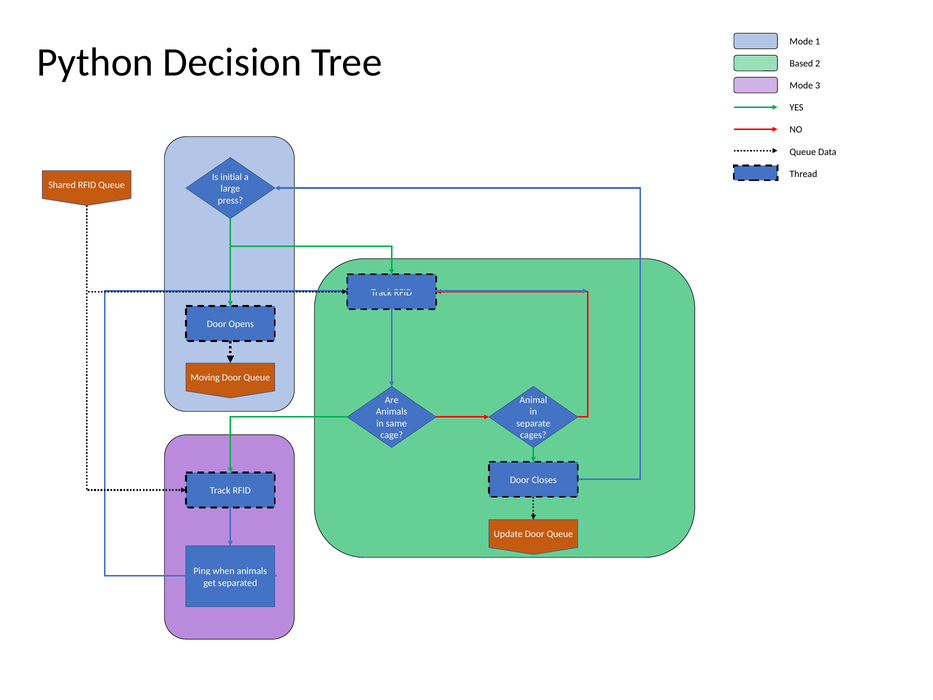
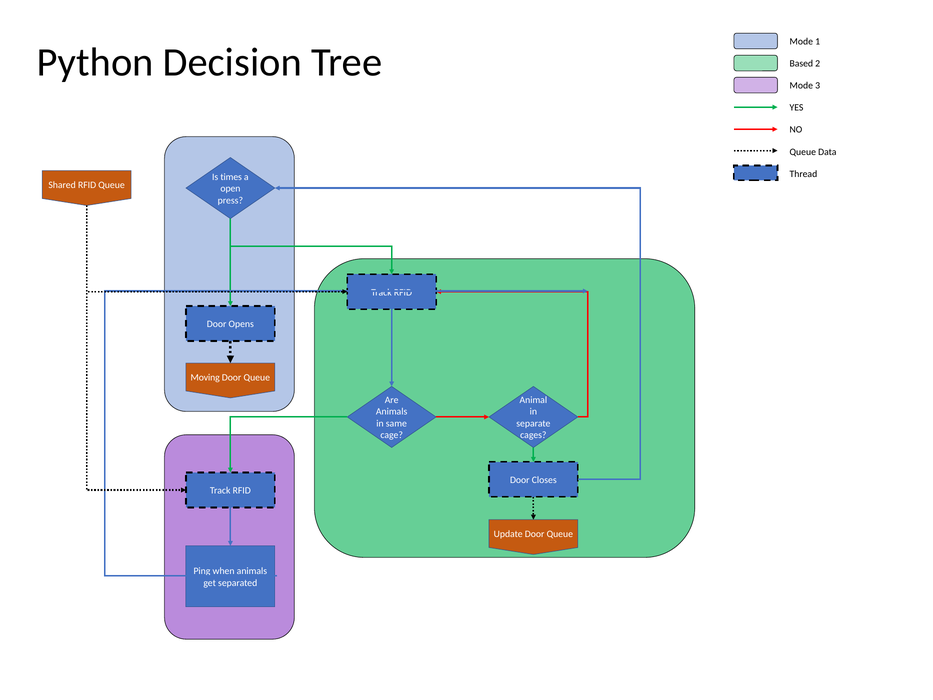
initial: initial -> times (231, 177)
large: large -> open (230, 189)
